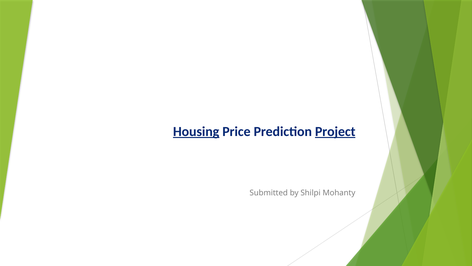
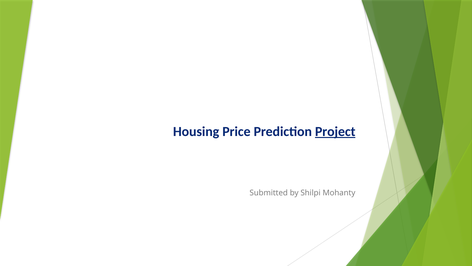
Housing underline: present -> none (196, 131)
